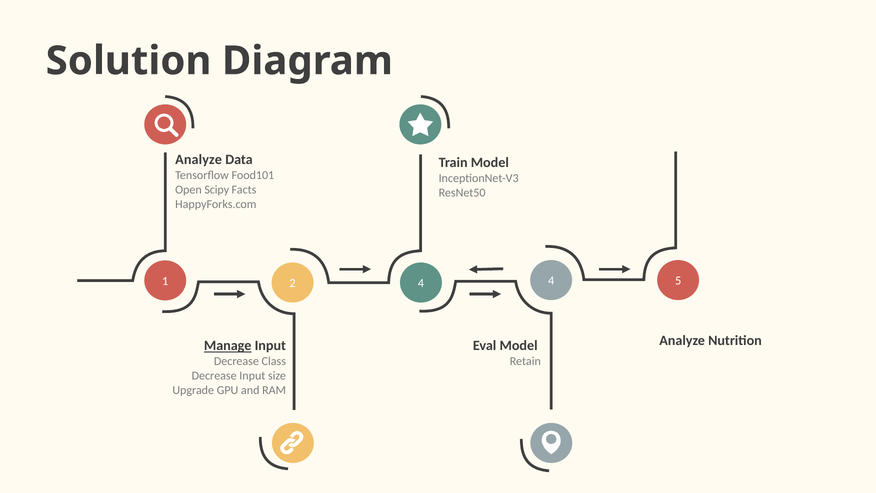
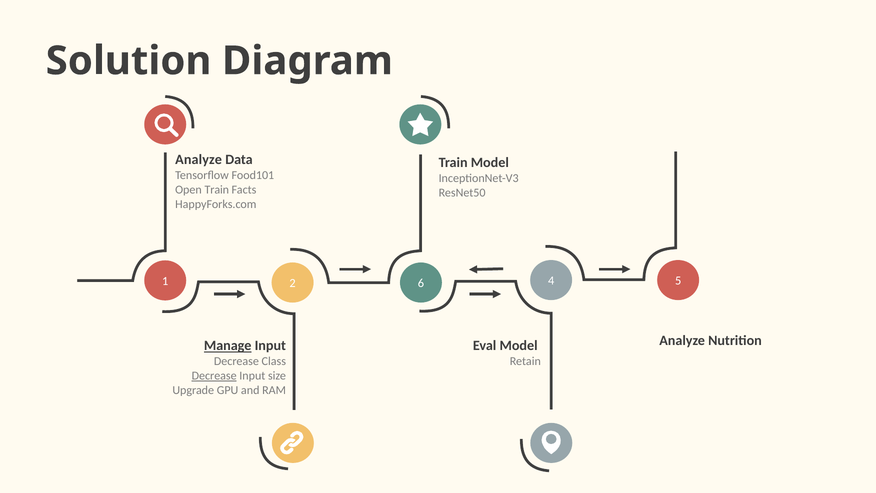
Open Scipy: Scipy -> Train (217, 189)
1 4: 4 -> 6 (421, 283)
Decrease underline: none -> present (214, 376)
